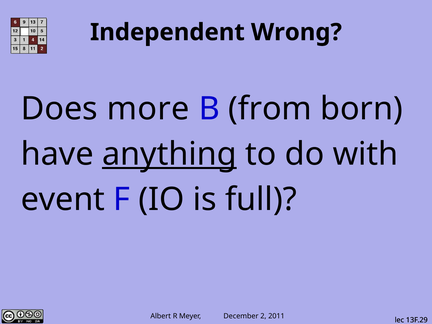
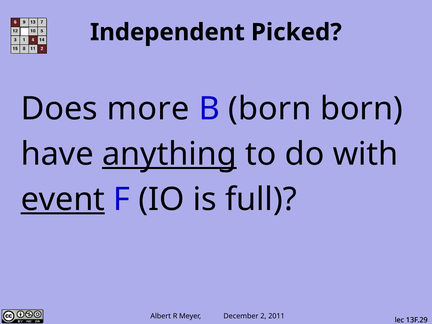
Wrong: Wrong -> Picked (296, 32)
B from: from -> born (270, 109)
event underline: none -> present (63, 200)
